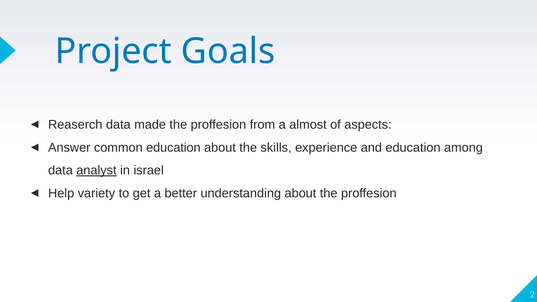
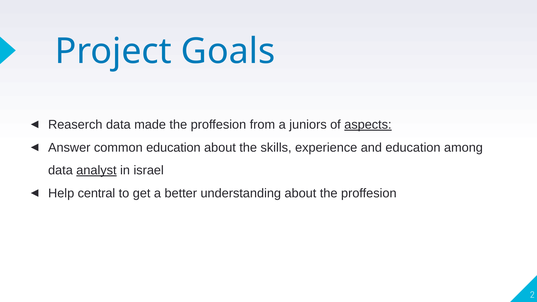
almost: almost -> juniors (308, 125)
aspects underline: none -> present (368, 125)
variety: variety -> central (96, 193)
